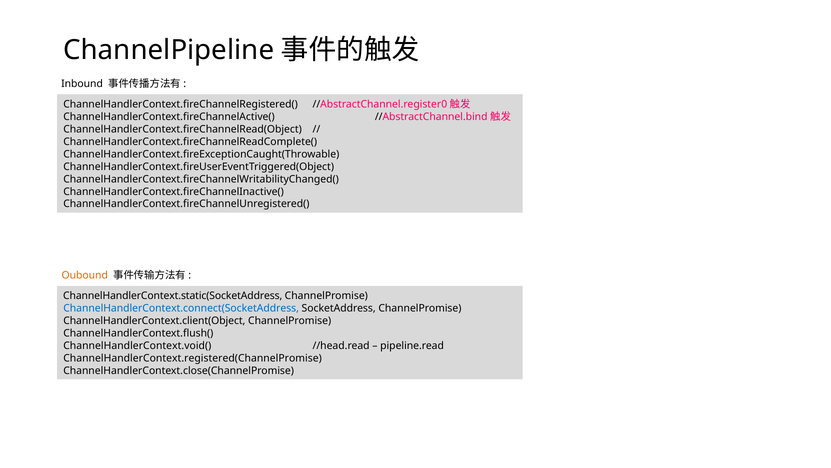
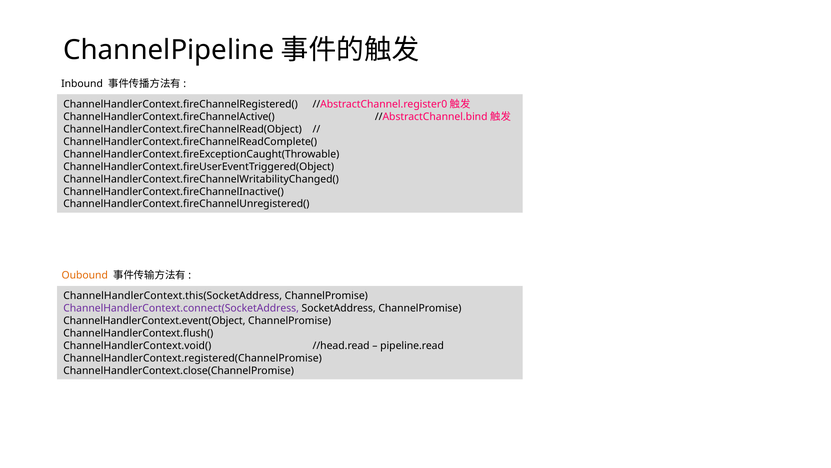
ChannelHandlerContext.static(SocketAddress: ChannelHandlerContext.static(SocketAddress -> ChannelHandlerContext.this(SocketAddress (173, 296)
ChannelHandlerContext.connect(SocketAddress colour: blue -> purple (181, 308)
ChannelHandlerContext.client(Object: ChannelHandlerContext.client(Object -> ChannelHandlerContext.event(Object (154, 320)
